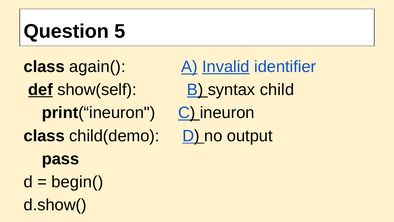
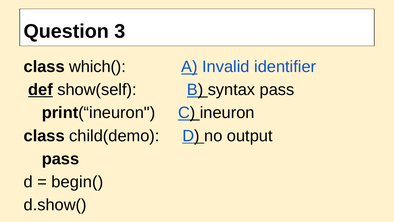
5: 5 -> 3 (120, 31)
again(: again( -> which( (98, 67)
Invalid underline: present -> none (226, 67)
syntax child: child -> pass (277, 90)
